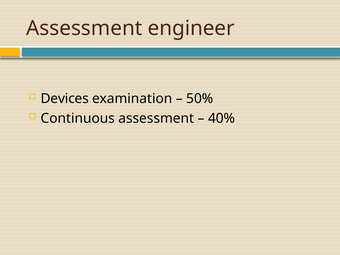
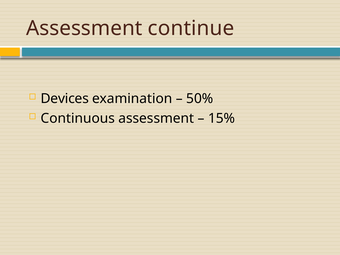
engineer: engineer -> continue (191, 28)
40%: 40% -> 15% (222, 118)
